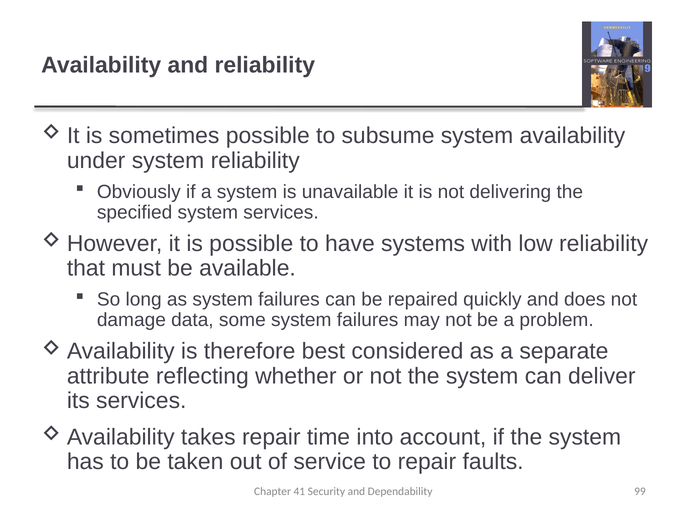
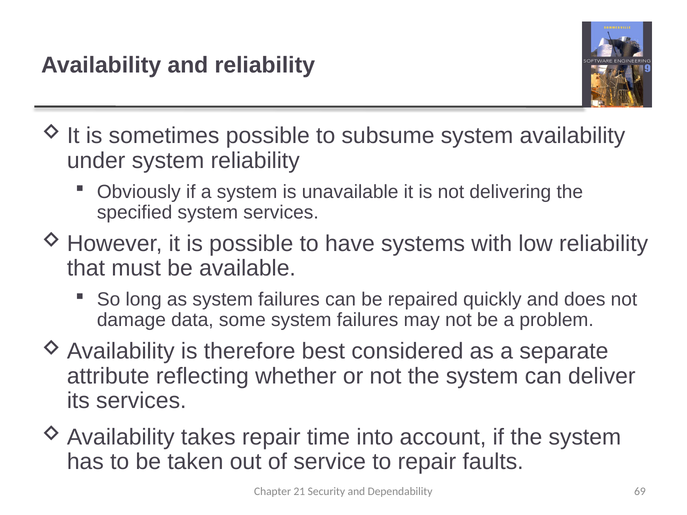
41: 41 -> 21 (299, 492)
99: 99 -> 69 (640, 492)
